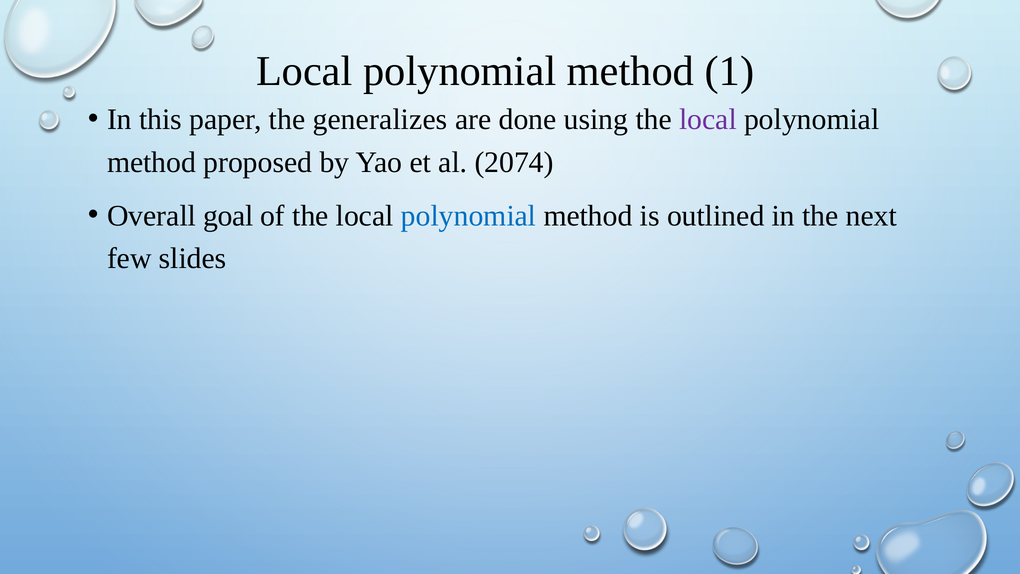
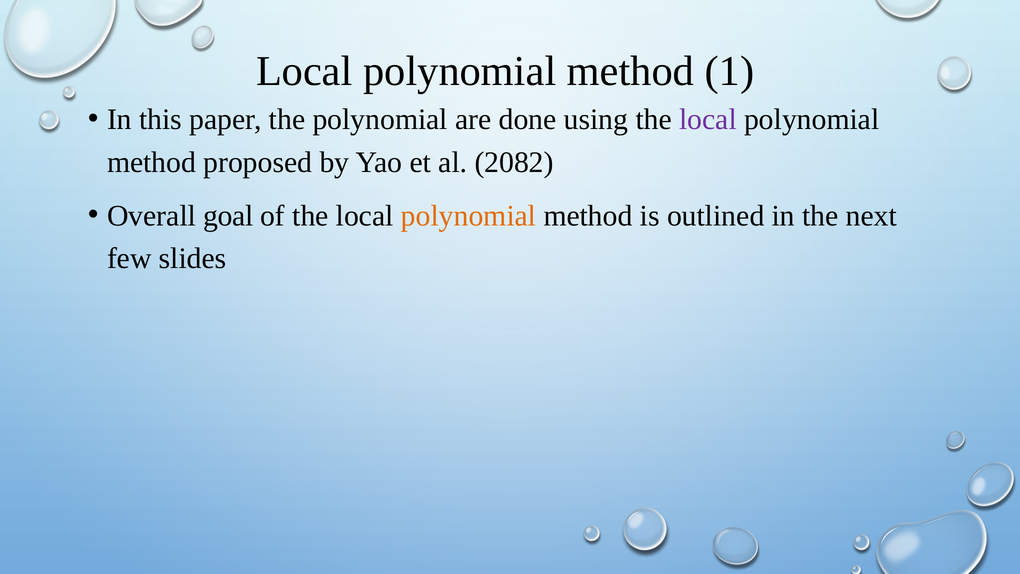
the generalizes: generalizes -> polynomial (380, 120)
2074: 2074 -> 2082 (514, 162)
polynomial colour: blue -> orange (469, 216)
